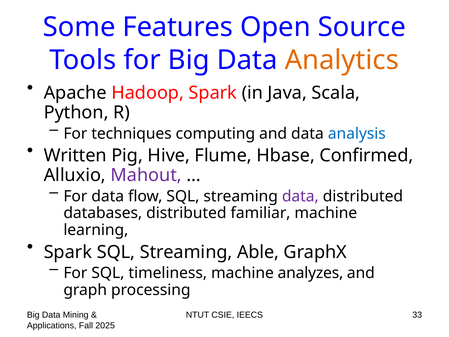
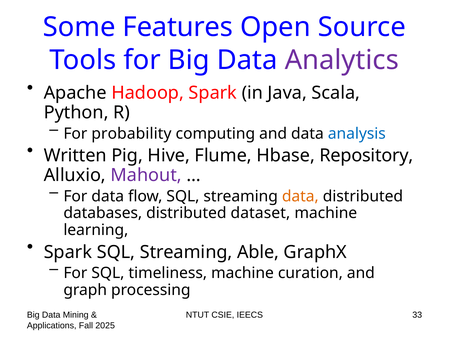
Analytics colour: orange -> purple (342, 60)
techniques: techniques -> probability (131, 133)
Confirmed: Confirmed -> Repository (366, 156)
data colour: purple -> orange (300, 196)
familiar: familiar -> dataset (260, 213)
analyzes: analyzes -> curation (310, 273)
